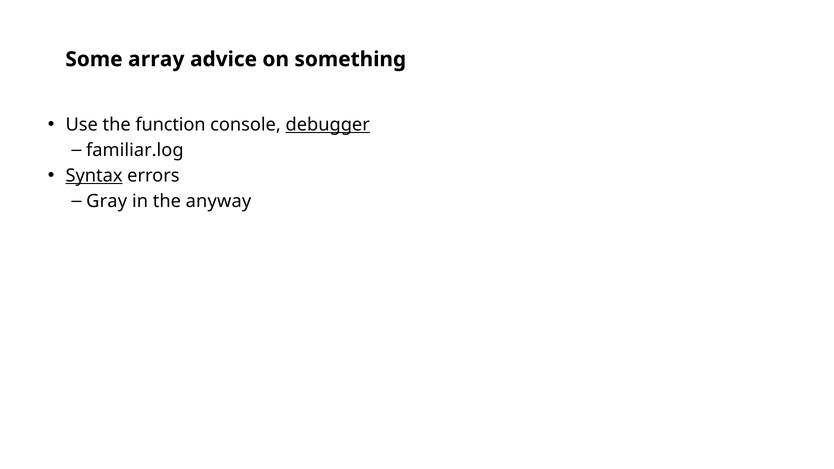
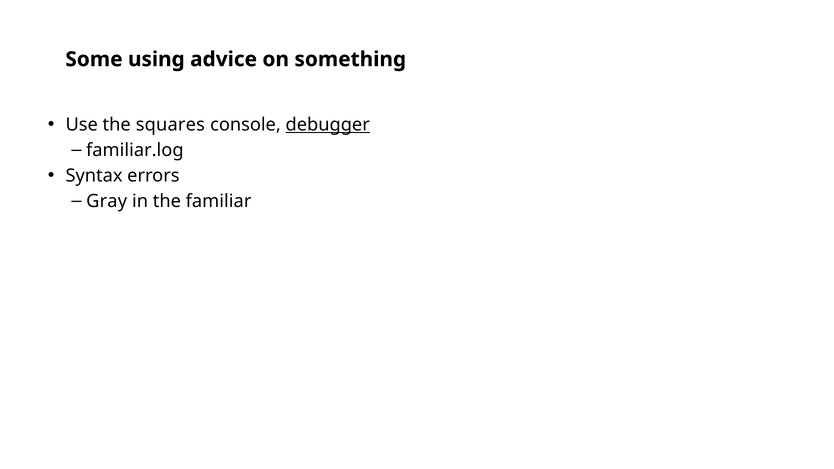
array: array -> using (156, 59)
function: function -> squares (170, 125)
Syntax underline: present -> none (94, 176)
anyway: anyway -> familiar (219, 201)
